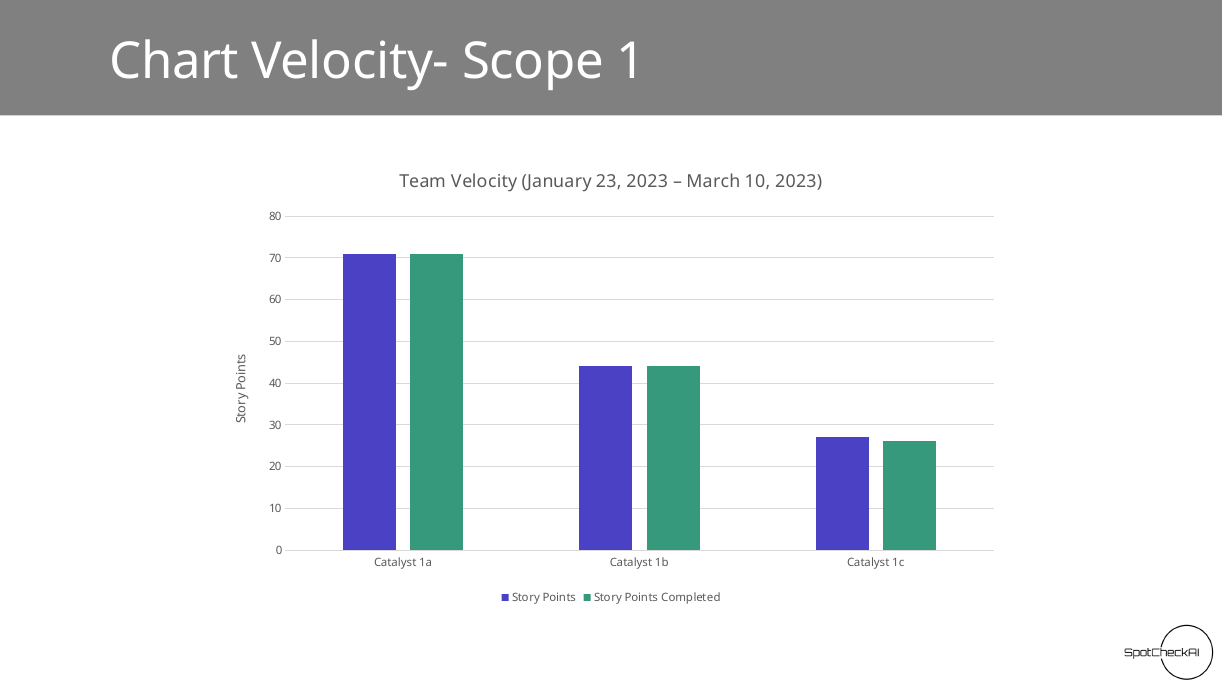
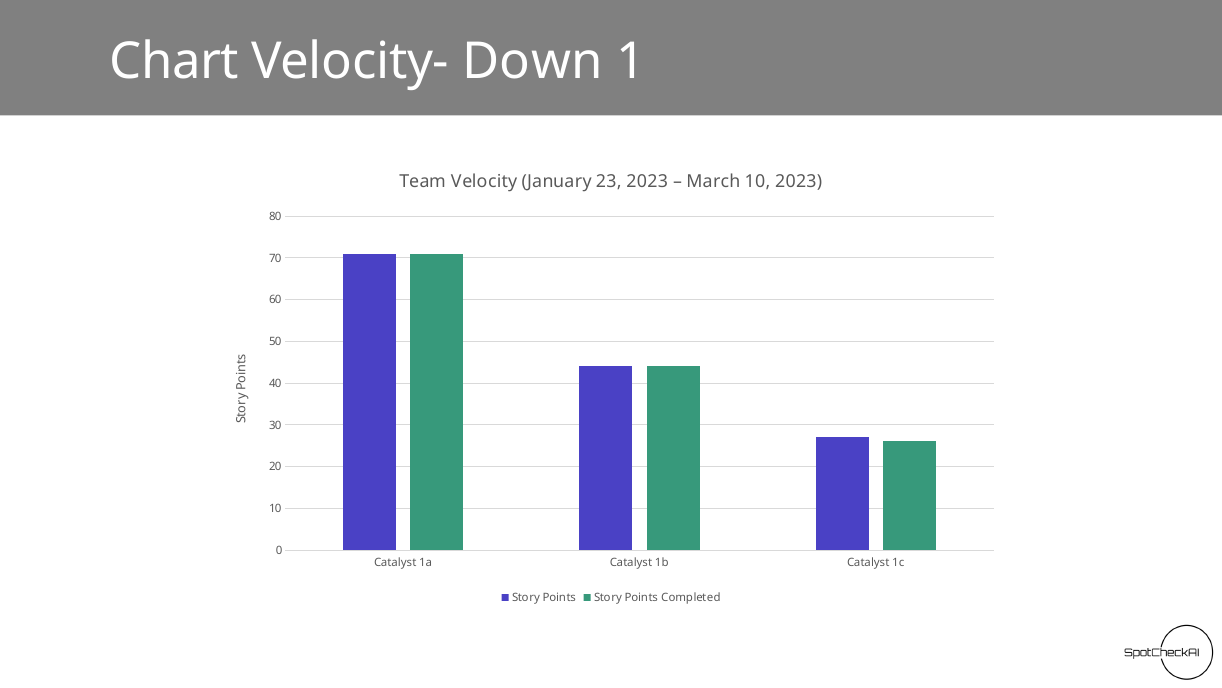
Scope: Scope -> Down (533, 62)
